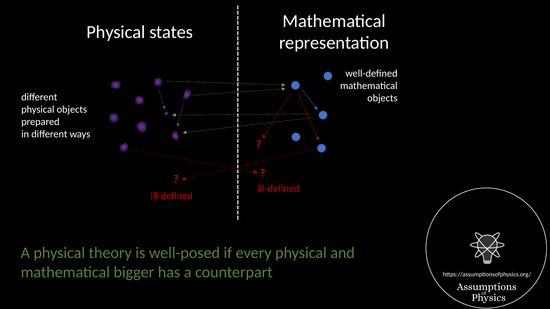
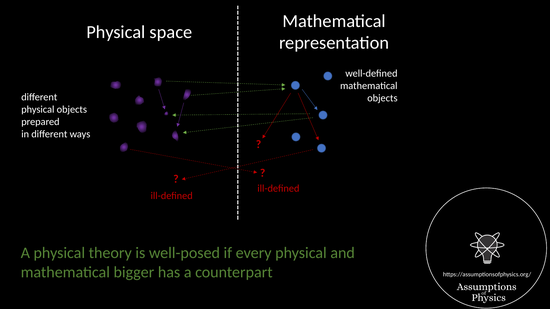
states: states -> space (171, 32)
